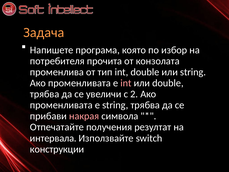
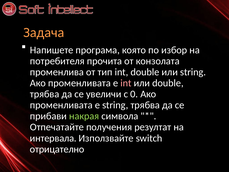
2: 2 -> 0 (134, 94)
накрая colour: pink -> light green (84, 116)
конструкции: конструкции -> отрицателно (57, 149)
